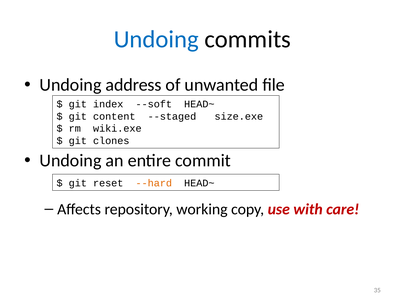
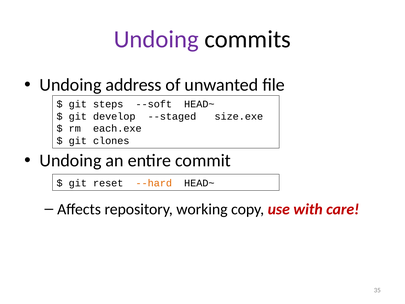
Undoing colour: blue -> purple (156, 39)
index: index -> steps (108, 104)
content: content -> develop (114, 116)
wiki.exe: wiki.exe -> each.exe (117, 128)
